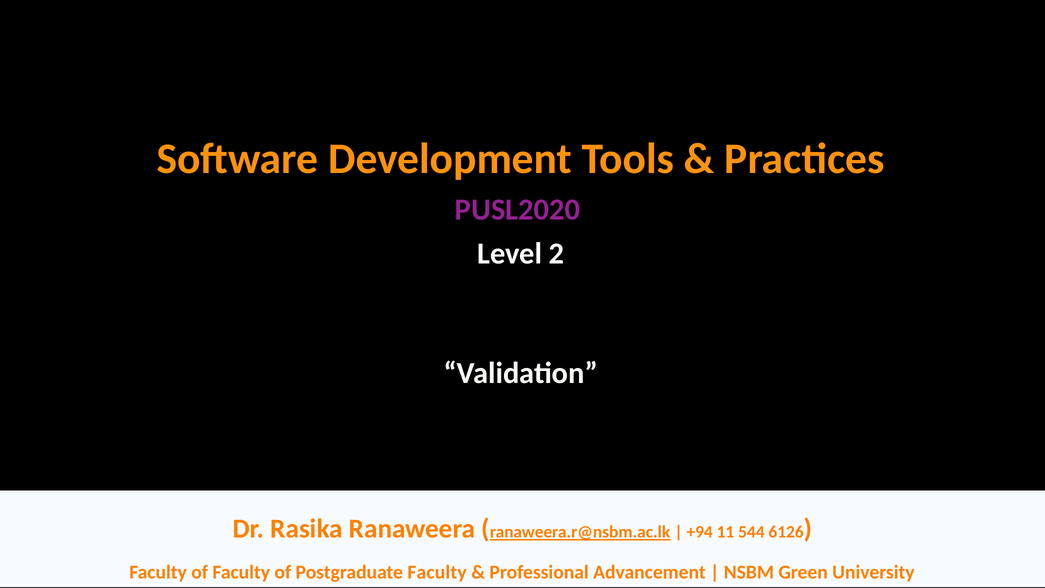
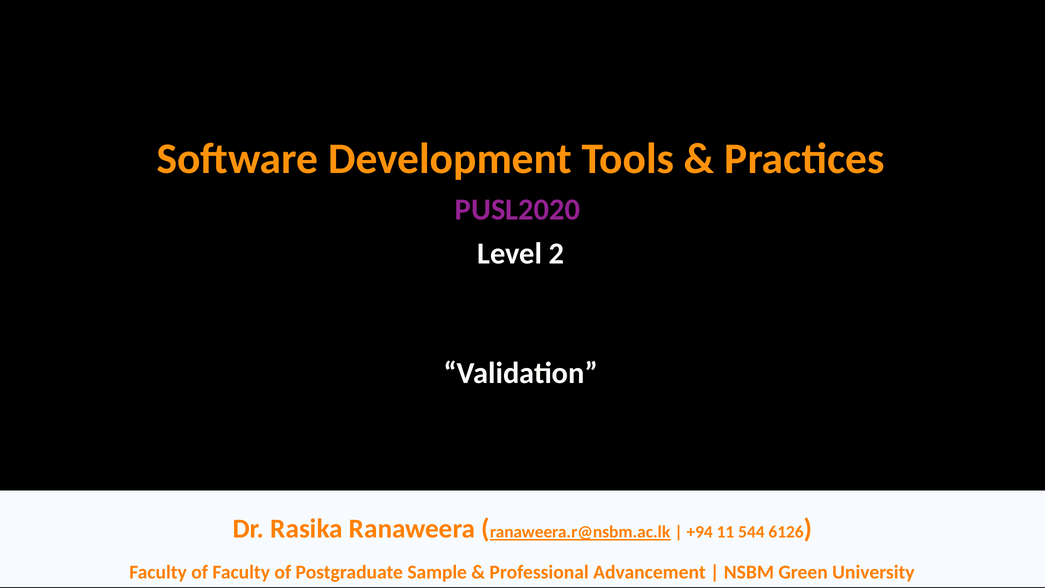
Postgraduate Faculty: Faculty -> Sample (437, 572)
